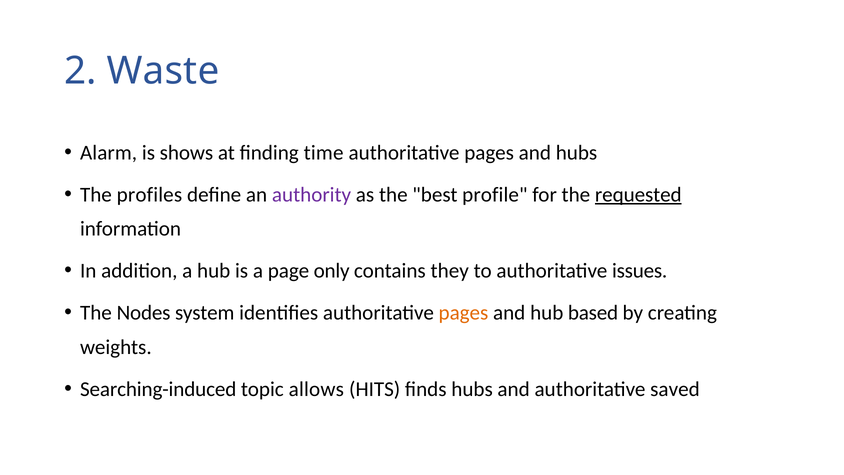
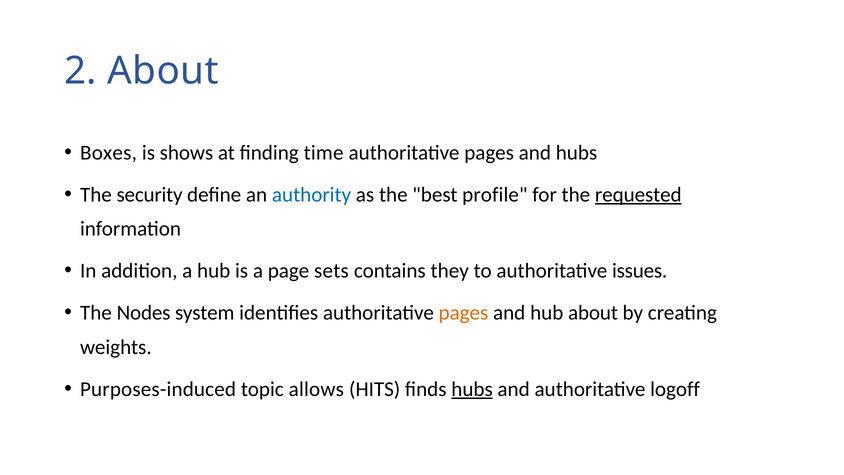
2 Waste: Waste -> About (163, 71)
Alarm: Alarm -> Boxes (109, 152)
profiles: profiles -> security (150, 195)
authority colour: purple -> blue (312, 195)
only: only -> sets (331, 271)
hub based: based -> about (593, 313)
Searching-induced: Searching-induced -> Purposes-induced (158, 389)
hubs underline: none -> present (472, 389)
saved: saved -> logoff (675, 389)
